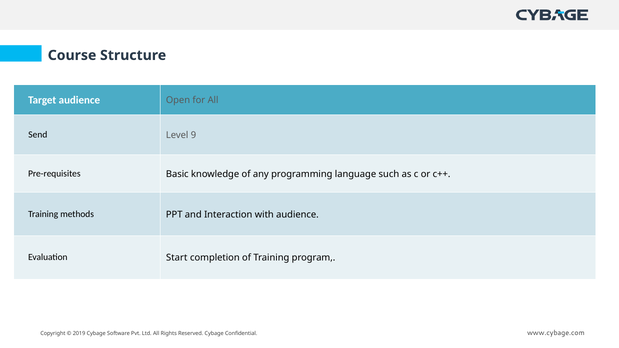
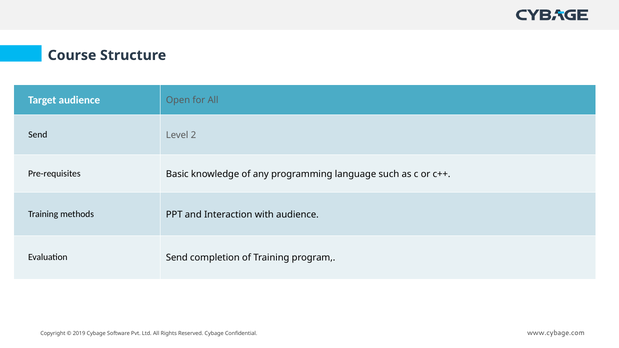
9: 9 -> 2 (193, 135)
Evaluation Start: Start -> Send (177, 258)
